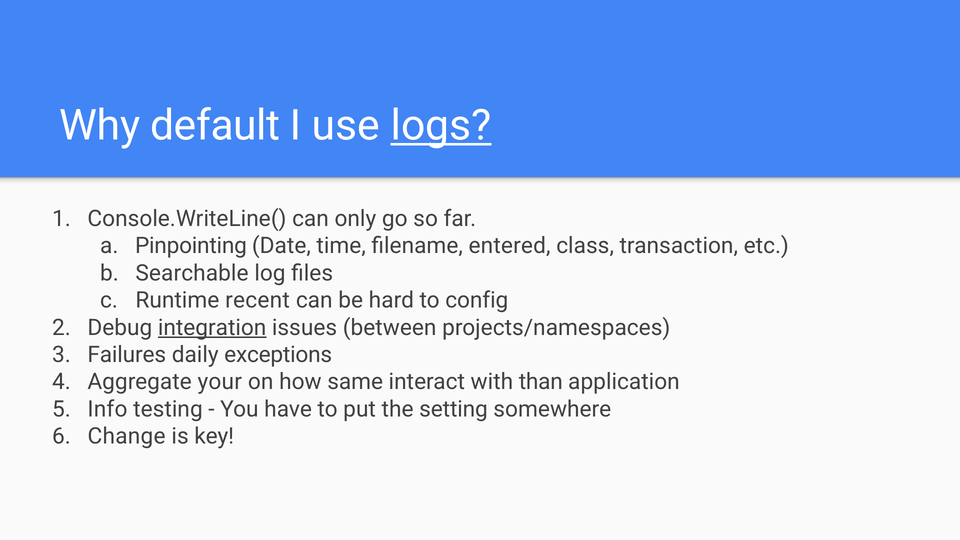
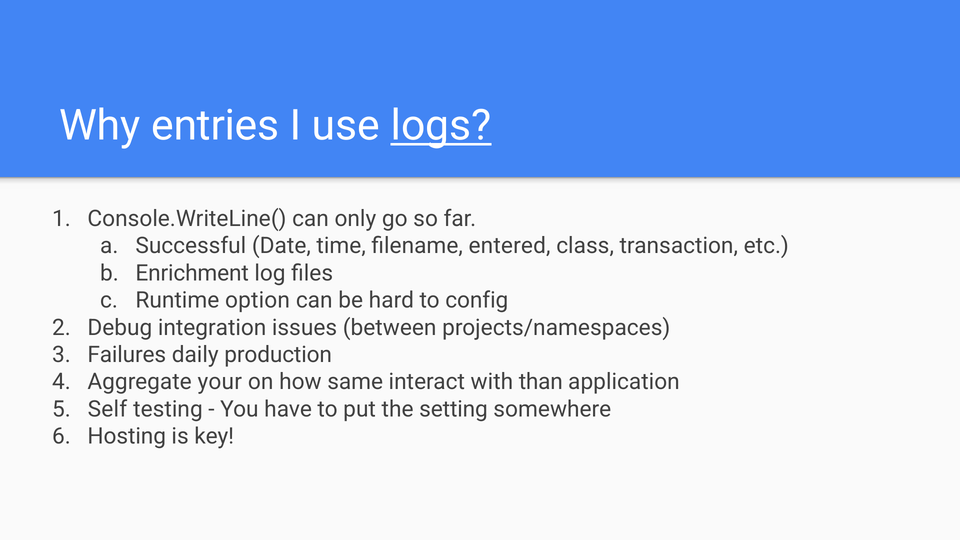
default: default -> entries (215, 126)
Pinpointing: Pinpointing -> Successful (191, 246)
Searchable: Searchable -> Enrichment (192, 273)
recent: recent -> option (258, 300)
integration underline: present -> none (212, 328)
exceptions: exceptions -> production (278, 355)
Info: Info -> Self (107, 409)
Change: Change -> Hosting (127, 436)
